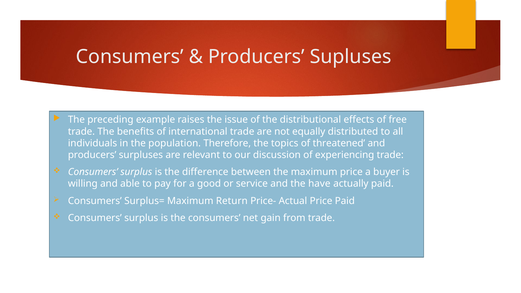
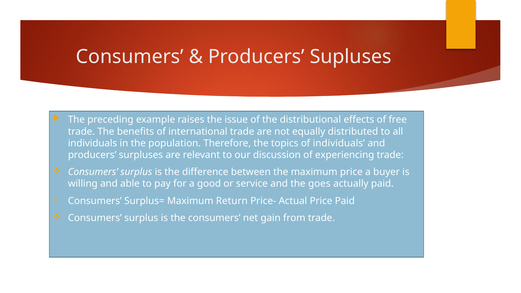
of threatened: threatened -> individuals (339, 143)
have: have -> goes (319, 184)
